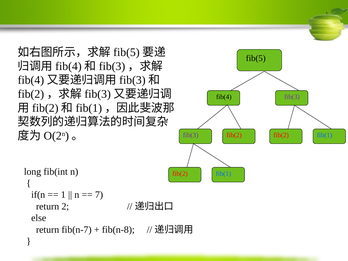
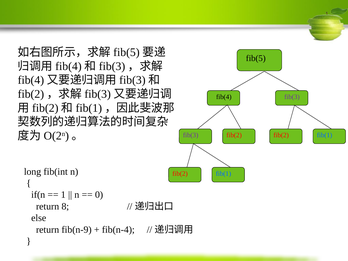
7: 7 -> 0 (99, 195)
2: 2 -> 8 (65, 206)
fib(n-7: fib(n-7 -> fib(n-9 (77, 230)
fib(n-8: fib(n-8 -> fib(n-4 (118, 230)
